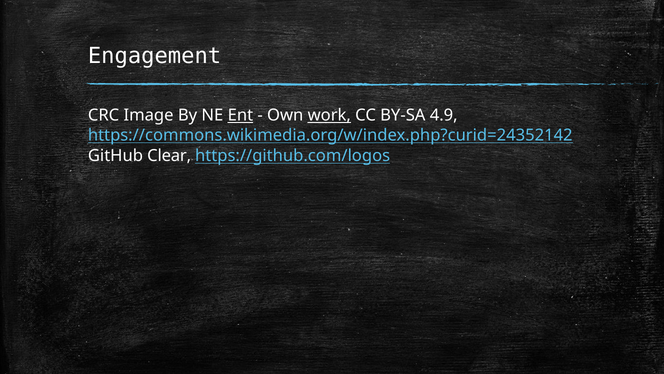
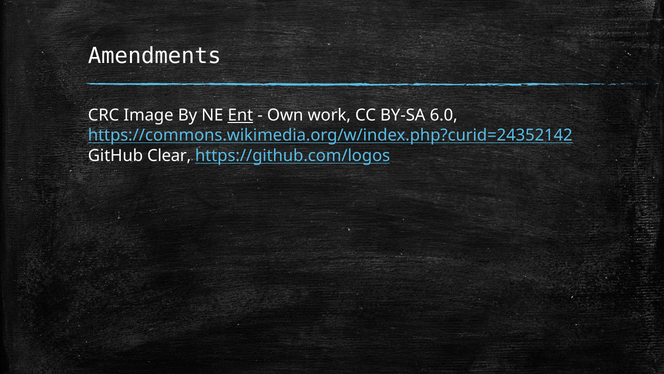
Engagement: Engagement -> Amendments (155, 56)
work underline: present -> none (329, 115)
4.9: 4.9 -> 6.0 (444, 115)
